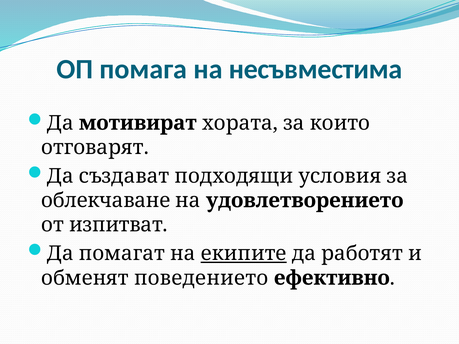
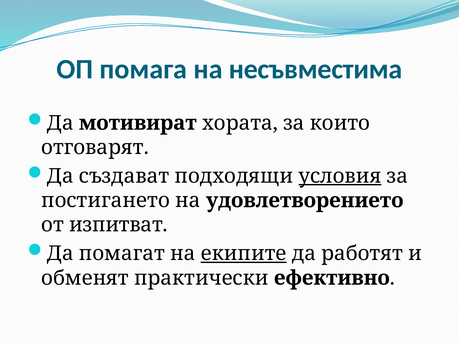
условия underline: none -> present (340, 176)
облекчаване: облекчаване -> постигането (106, 201)
поведението: поведението -> практически (201, 278)
